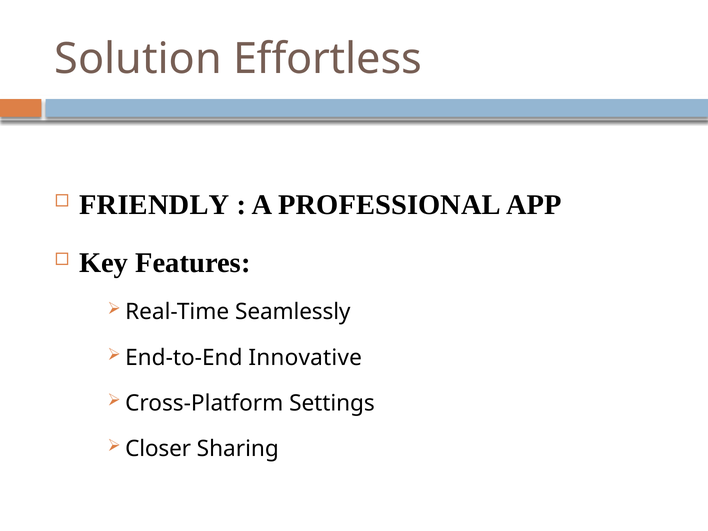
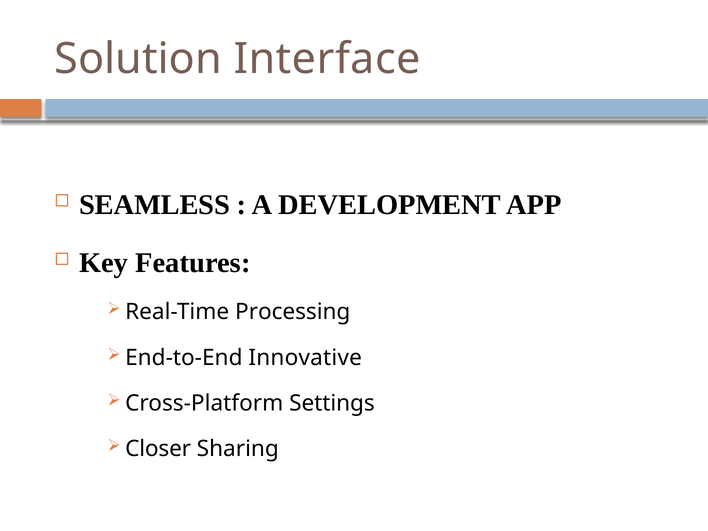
Effortless: Effortless -> Interface (327, 59)
FRIENDLY: FRIENDLY -> SEAMLESS (155, 205)
PROFESSIONAL: PROFESSIONAL -> DEVELOPMENT (390, 205)
Seamlessly: Seamlessly -> Processing (293, 312)
